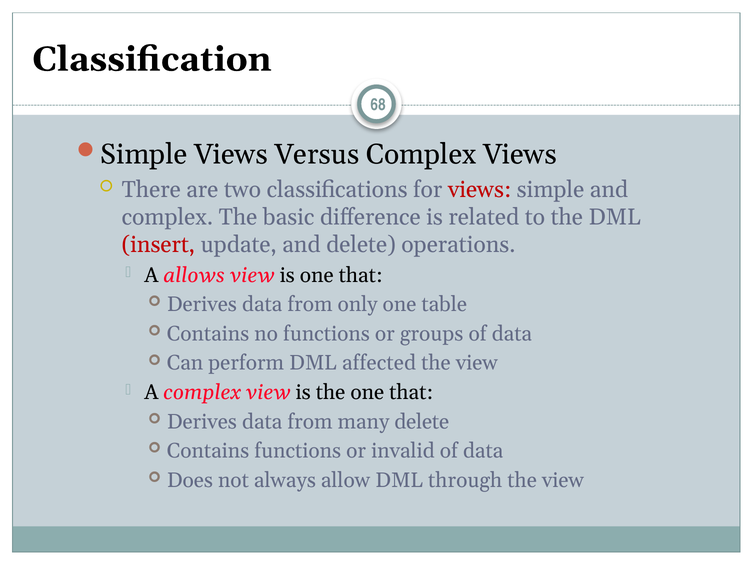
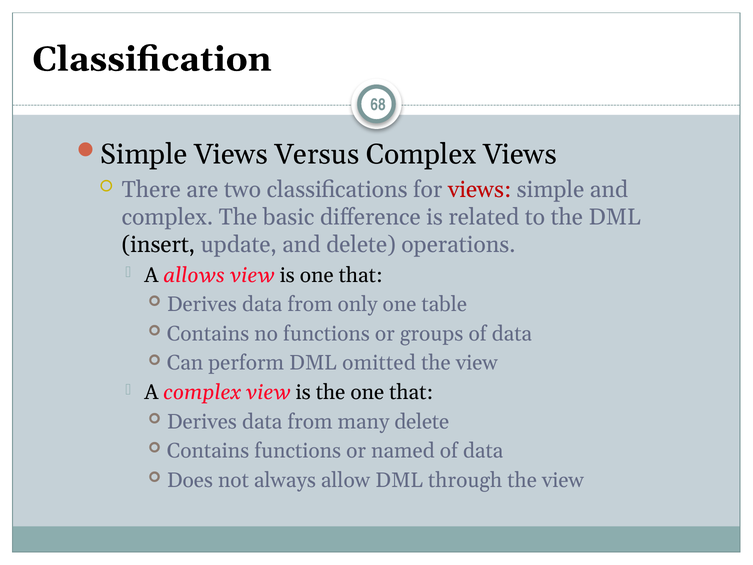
insert colour: red -> black (158, 245)
affected: affected -> omitted (379, 363)
invalid: invalid -> named (403, 451)
